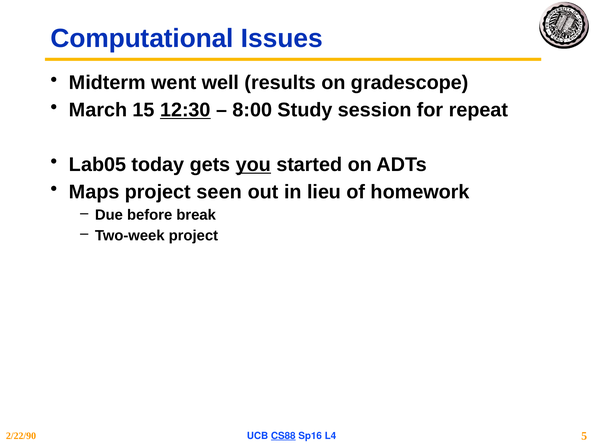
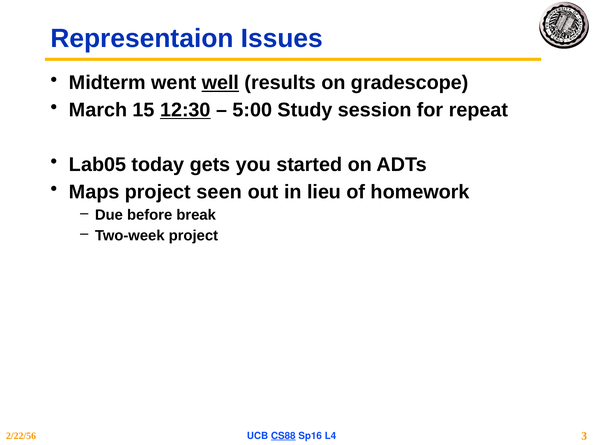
Computational: Computational -> Representaion (142, 39)
well underline: none -> present (220, 83)
8:00: 8:00 -> 5:00 (252, 110)
you underline: present -> none (253, 165)
2/22/90: 2/22/90 -> 2/22/56 (21, 436)
5: 5 -> 3 (584, 436)
